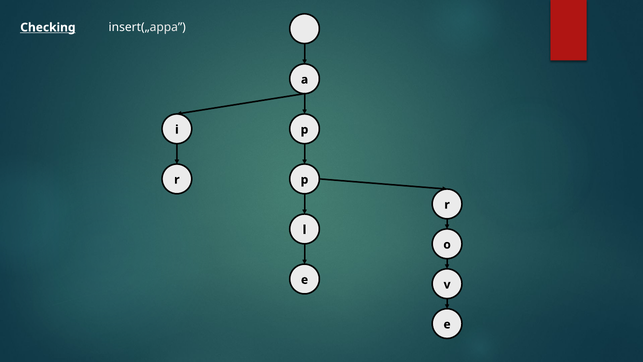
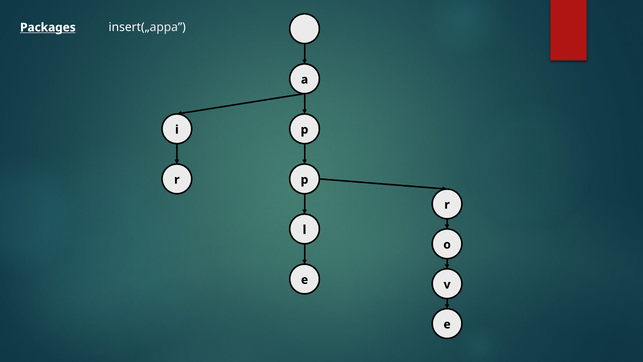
Checking: Checking -> Packages (48, 27)
